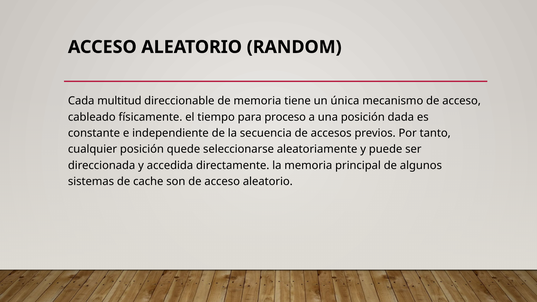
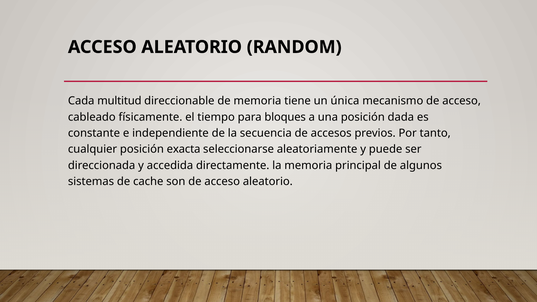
proceso: proceso -> bloques (285, 117)
quede: quede -> exacta (184, 149)
